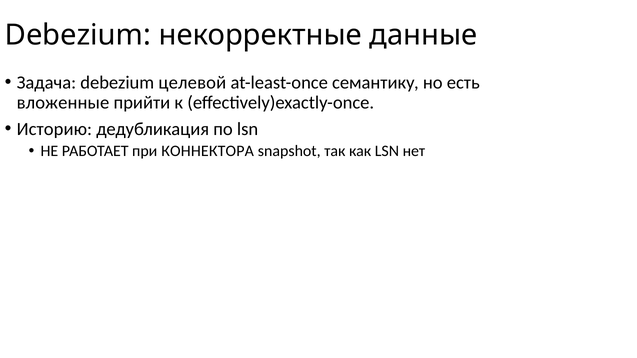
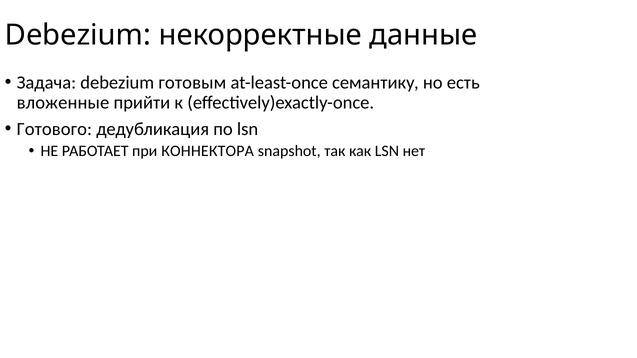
целевой: целевой -> готовым (192, 82)
Историю: Историю -> Готового (54, 129)
